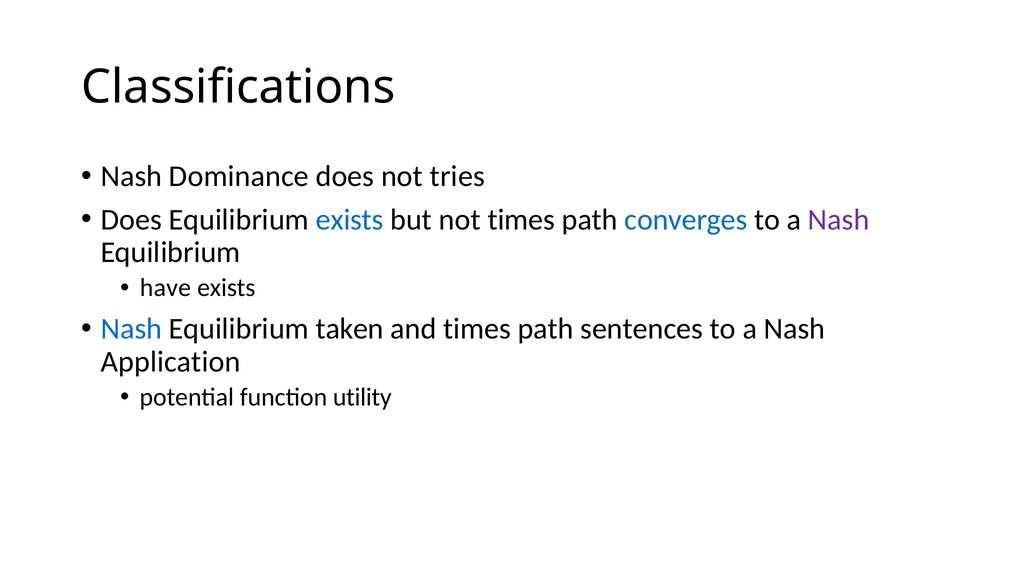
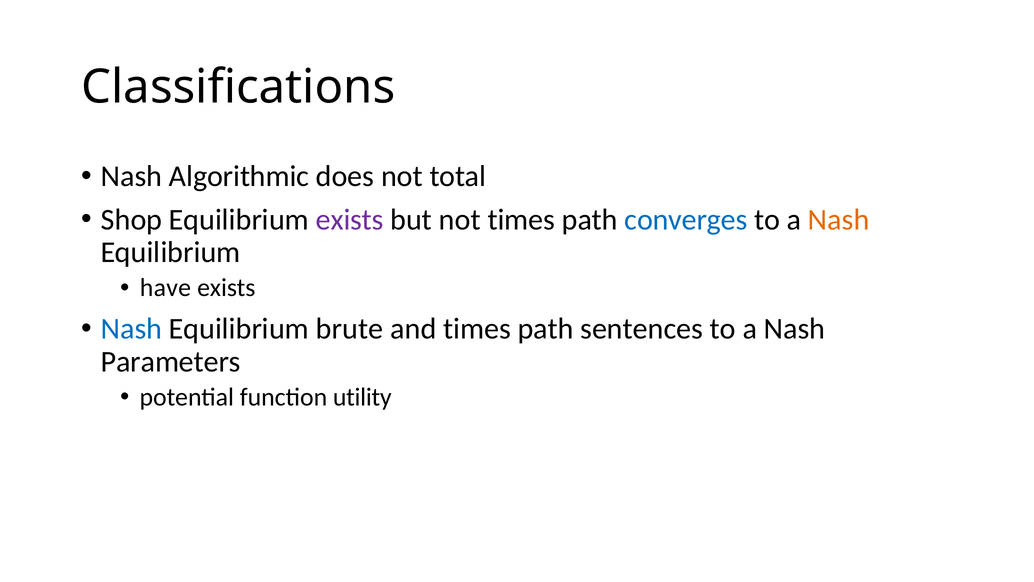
Dominance: Dominance -> Algorithmic (239, 176)
tries: tries -> total (458, 176)
Does: Does -> Shop (132, 220)
exists colour: blue -> purple (350, 220)
Nash colour: purple -> orange (839, 220)
taken: taken -> brute (350, 329)
Application: Application -> Parameters (171, 361)
